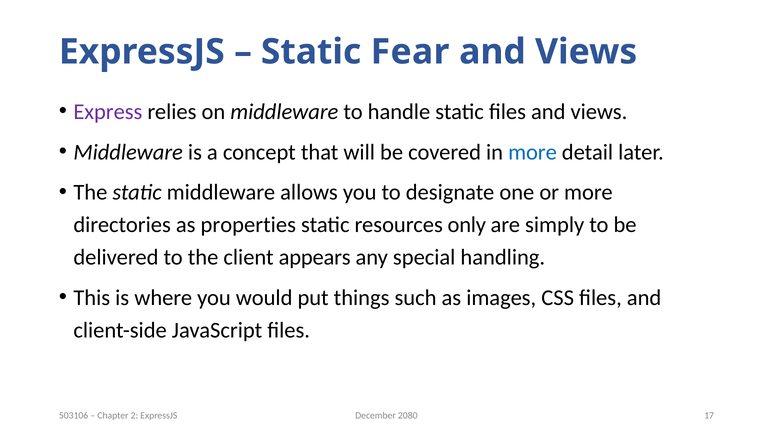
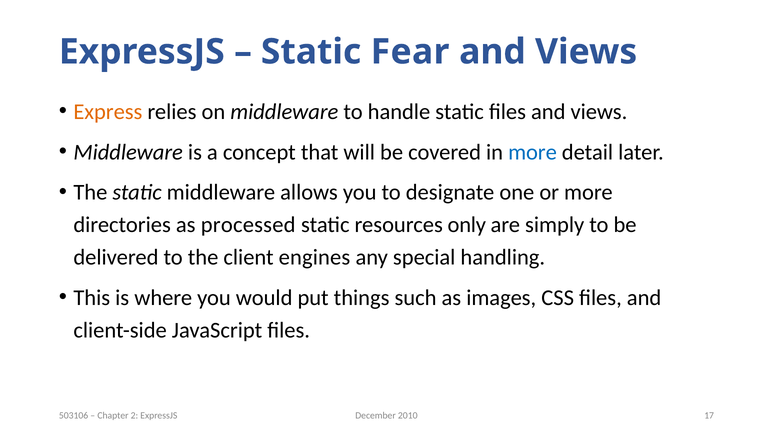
Express colour: purple -> orange (108, 112)
properties: properties -> processed (248, 225)
appears: appears -> engines (314, 257)
2080: 2080 -> 2010 (408, 415)
